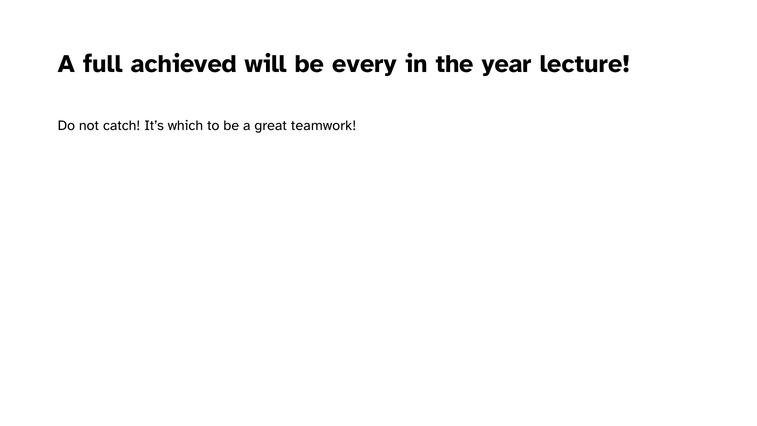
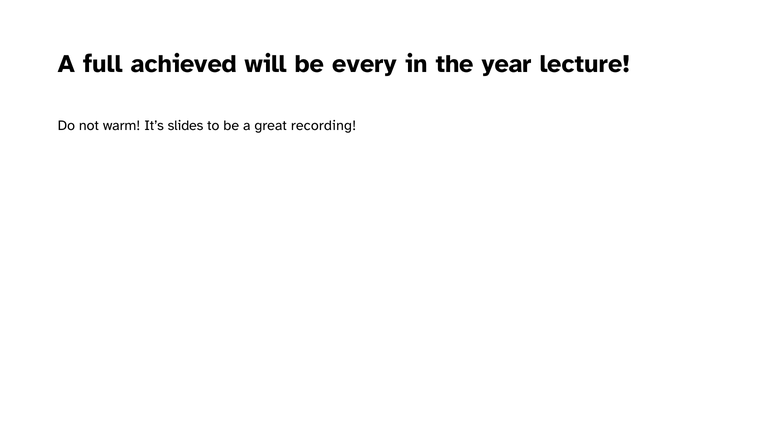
catch: catch -> warm (122, 126)
which: which -> slides (185, 126)
teamwork: teamwork -> recording (324, 126)
